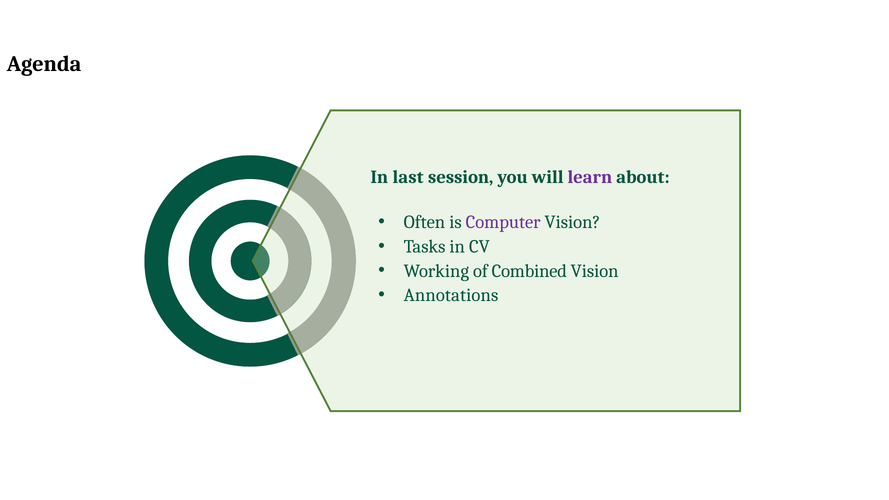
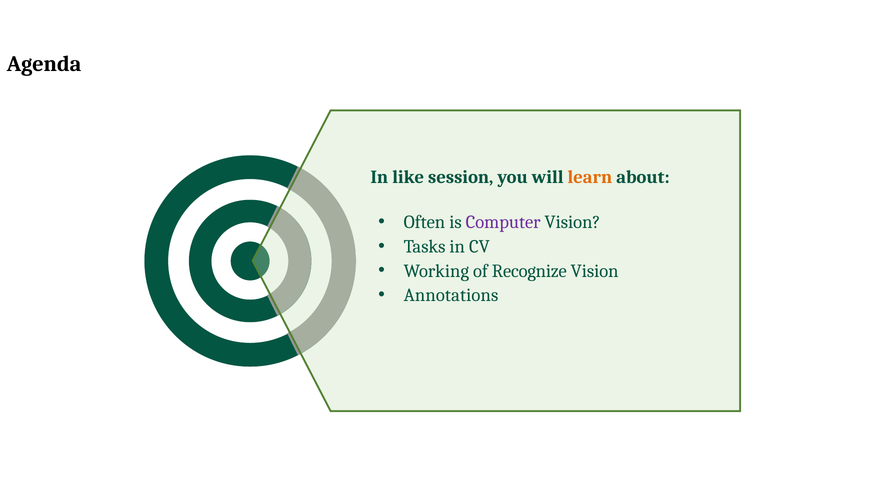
last: last -> like (408, 177)
learn colour: purple -> orange (590, 177)
Combined: Combined -> Recognize (529, 271)
